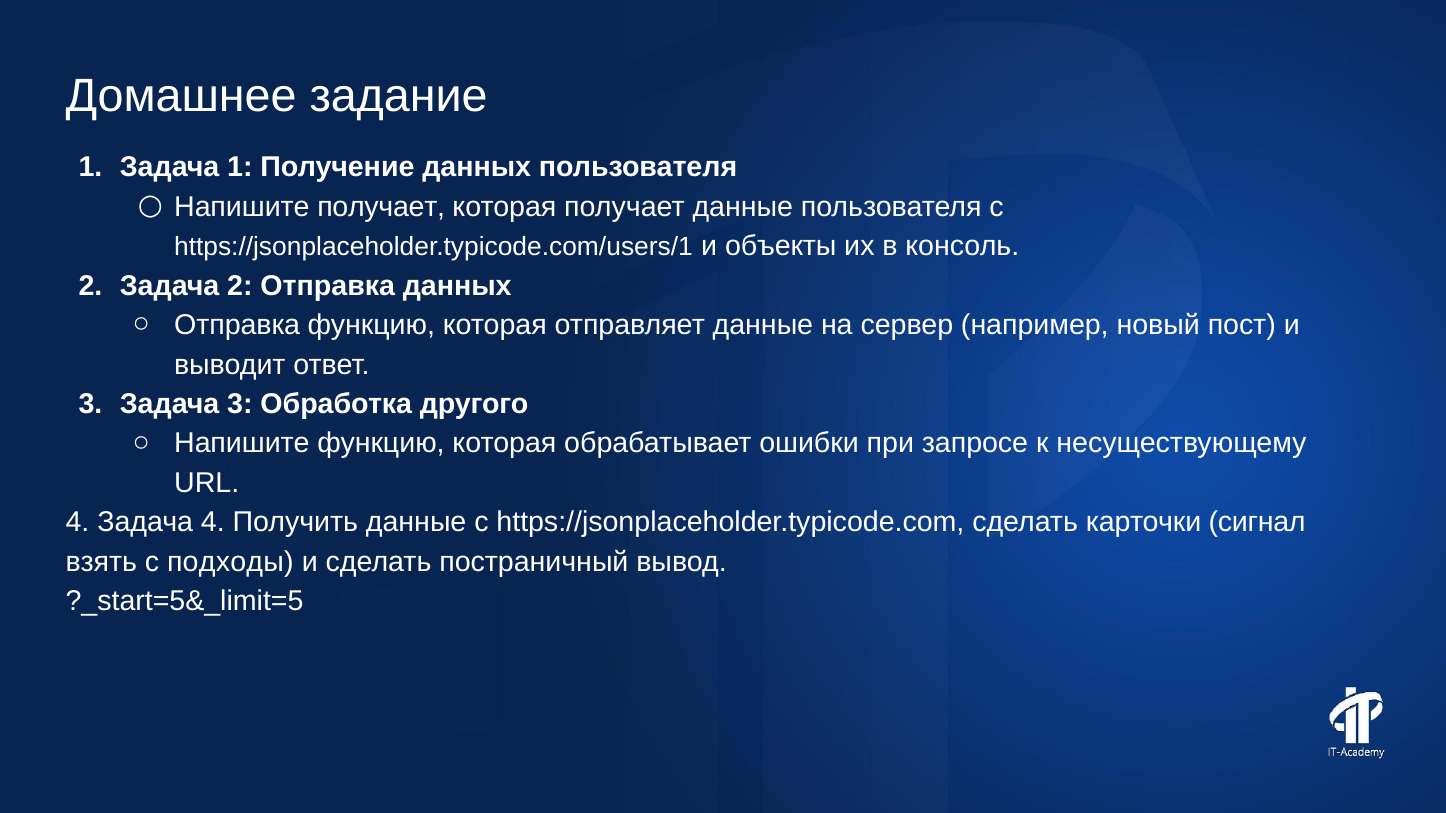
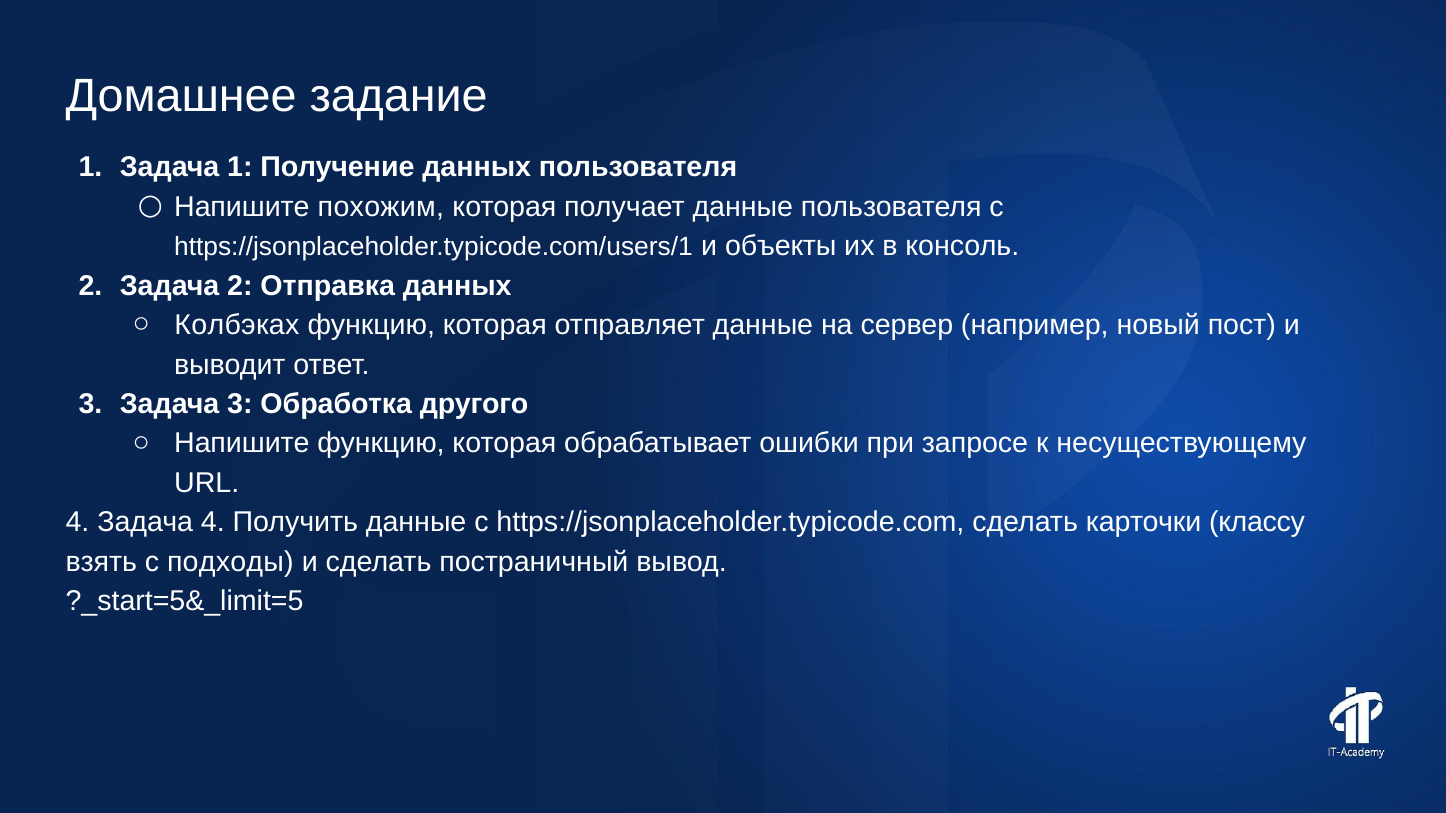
Напишите получает: получает -> похожим (381, 207)
Отправка: Отправка -> Колбэках (237, 325)
сигнал: сигнал -> классу (1257, 523)
